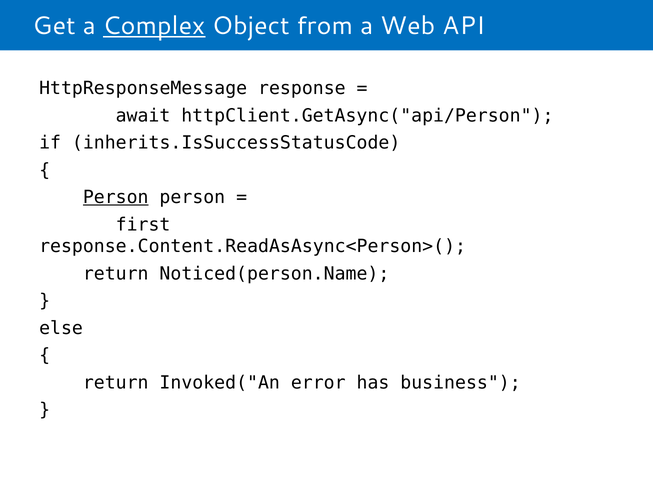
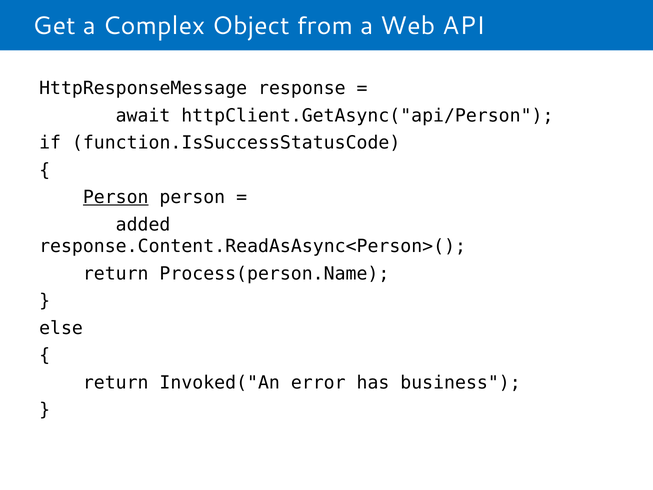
Complex underline: present -> none (154, 26)
inherits.IsSuccessStatusCode: inherits.IsSuccessStatusCode -> function.IsSuccessStatusCode (236, 143)
first: first -> added (143, 224)
Noticed(person.Name: Noticed(person.Name -> Process(person.Name (274, 273)
